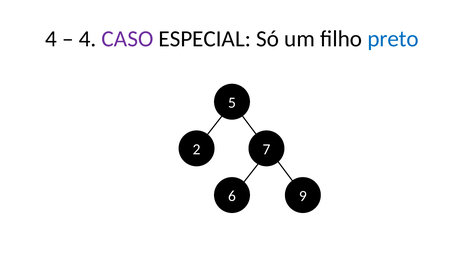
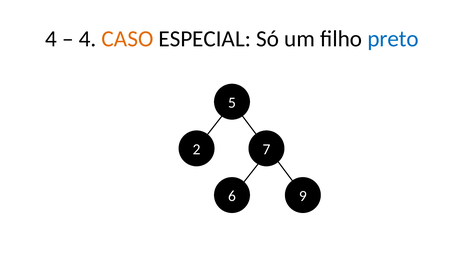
CASO colour: purple -> orange (127, 39)
